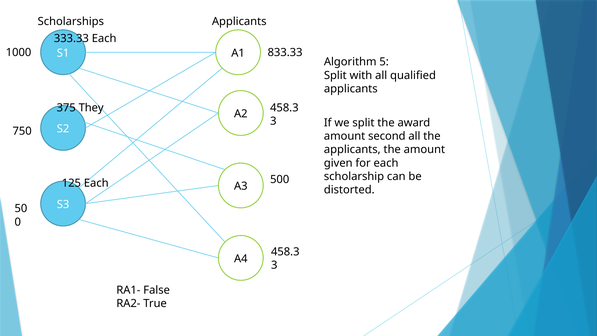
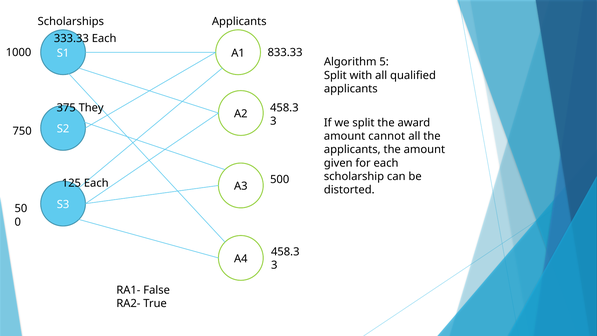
second: second -> cannot (387, 136)
